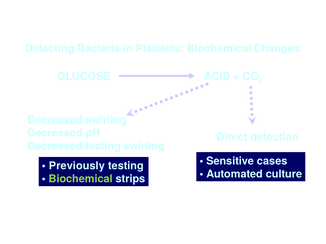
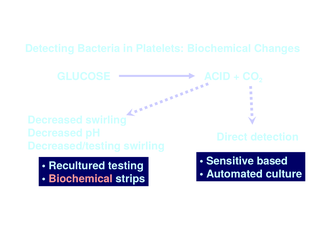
cases: cases -> based (272, 161)
Previously: Previously -> Recultured (77, 166)
Biochemical colour: light green -> pink (81, 179)
